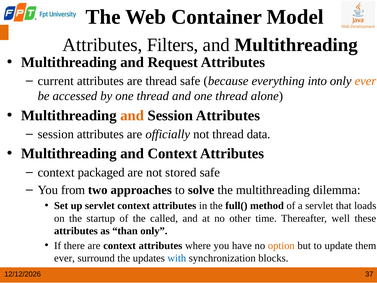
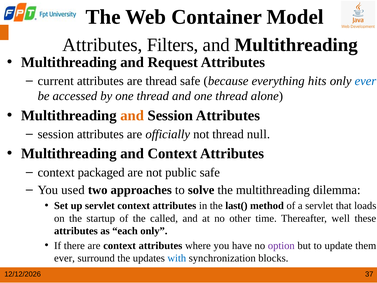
into: into -> hits (317, 81)
ever colour: orange -> blue (365, 81)
data: data -> null (258, 134)
stored: stored -> public (181, 172)
from: from -> used (73, 190)
full(: full( -> last( (236, 206)
than: than -> each (125, 231)
option colour: orange -> purple (281, 245)
